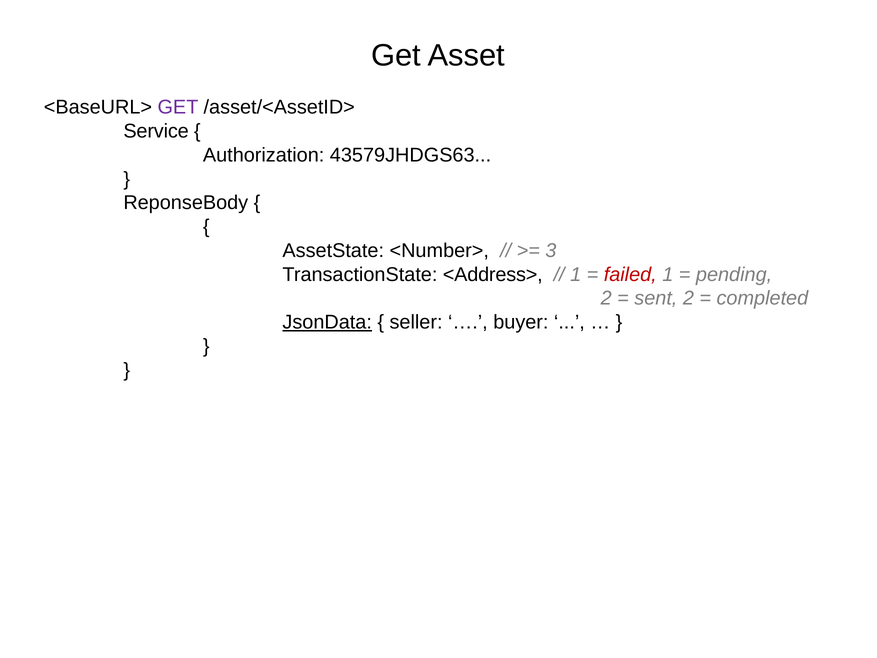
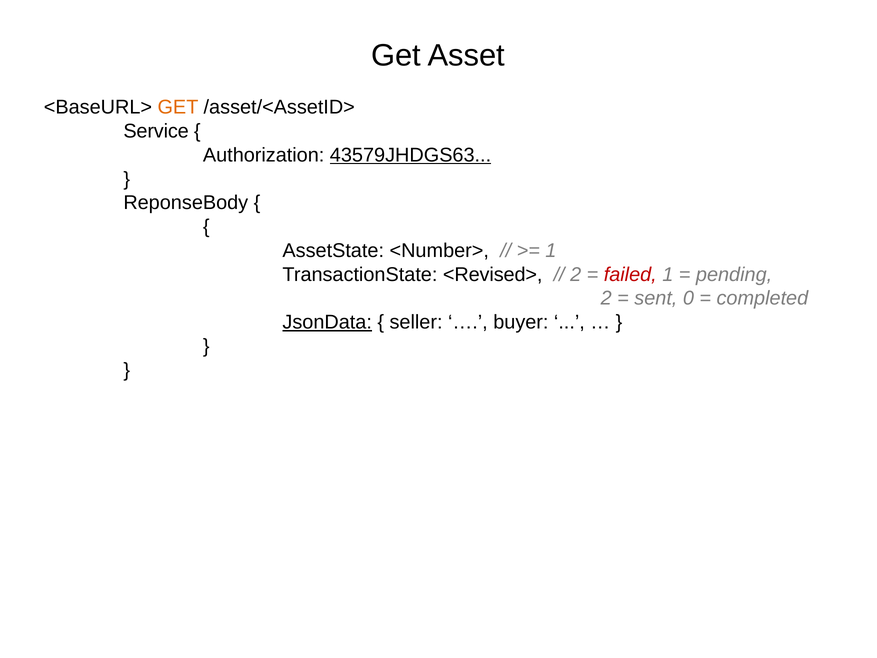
GET colour: purple -> orange (178, 107)
43579JHDGS63 underline: none -> present (410, 155)
3: 3 -> 1 (551, 250)
<Address>: <Address> -> <Revised> (493, 274)
1: 1 -> 2 (576, 274)
sent 2: 2 -> 0 (688, 298)
